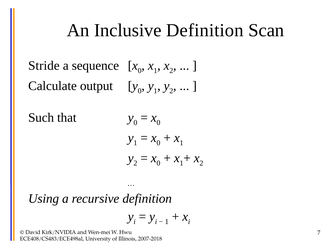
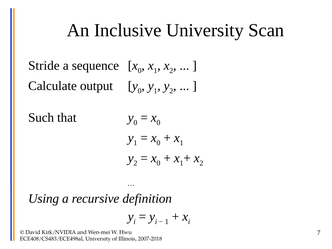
Inclusive Definition: Definition -> University (205, 30)
